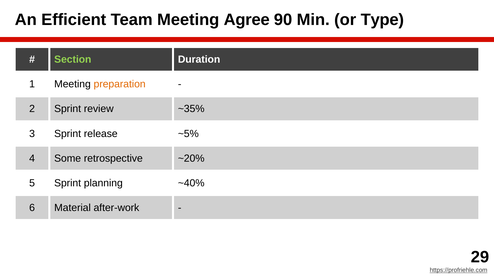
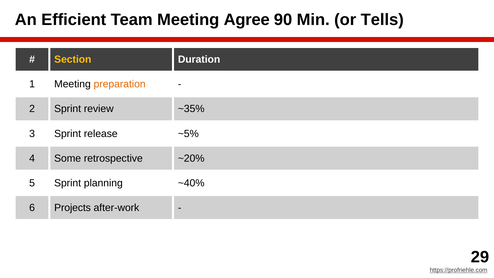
Type: Type -> Tells (382, 20)
Section colour: light green -> yellow (73, 59)
Material: Material -> Projects (73, 208)
